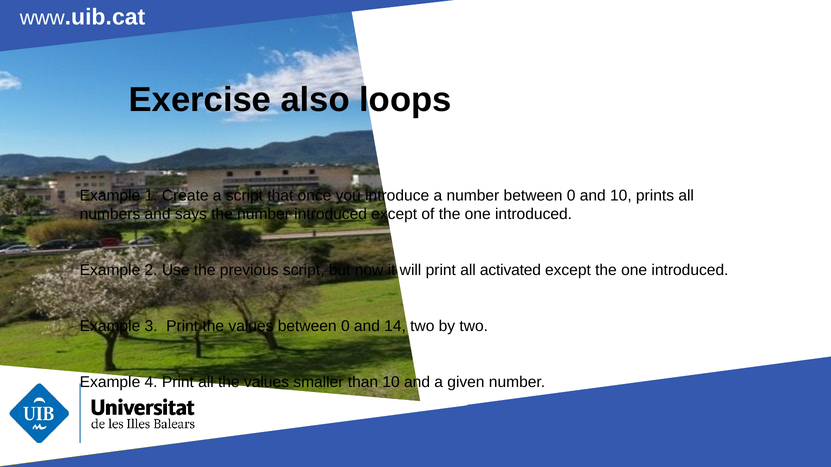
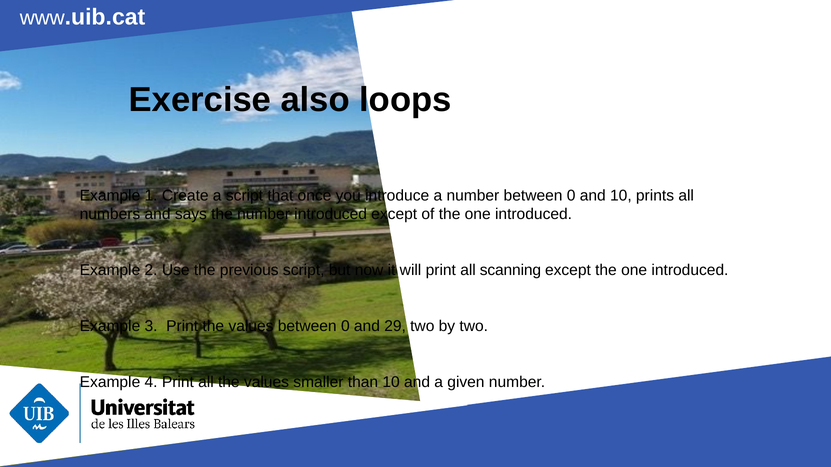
activated: activated -> scanning (510, 270)
14: 14 -> 29 (395, 327)
